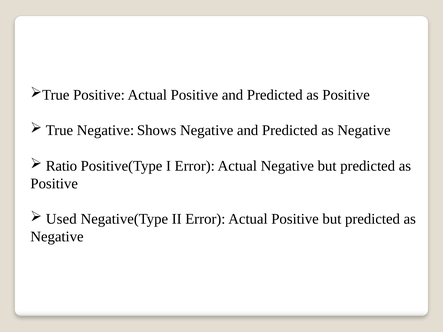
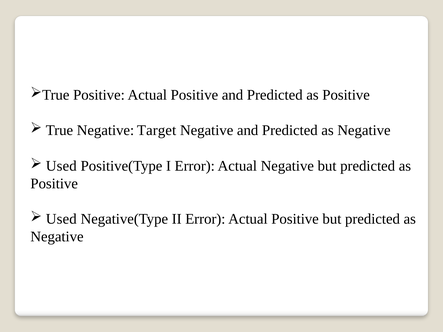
Shows: Shows -> Target (157, 131)
Ratio: Ratio -> Used (61, 166)
